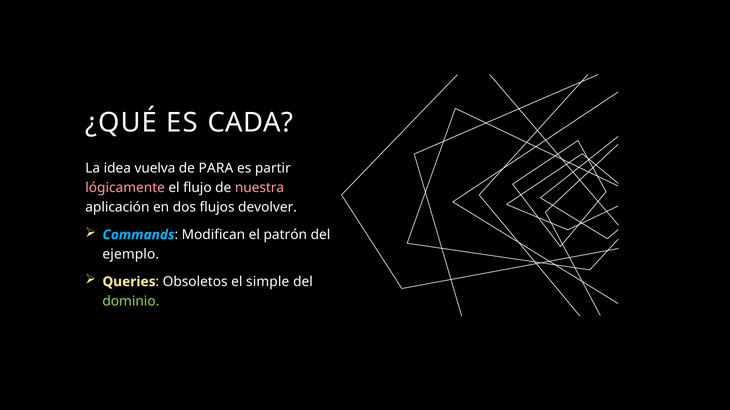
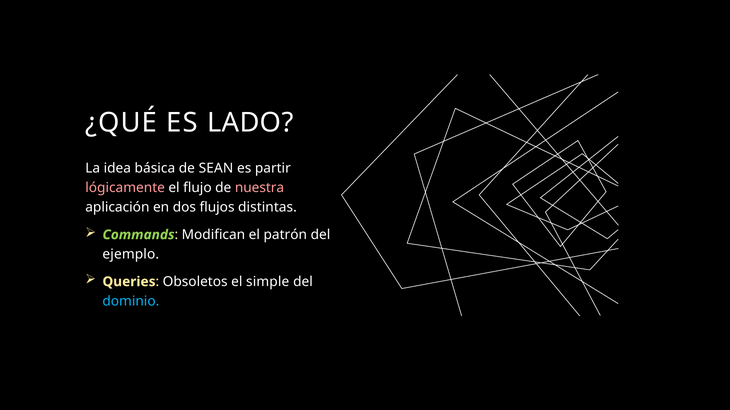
CADA: CADA -> LADO (250, 123)
vuelva: vuelva -> básica (155, 168)
PARA: PARA -> SEAN (216, 168)
devolver: devolver -> distintas (268, 208)
Commands colour: light blue -> light green (138, 235)
dominio colour: light green -> light blue (131, 302)
